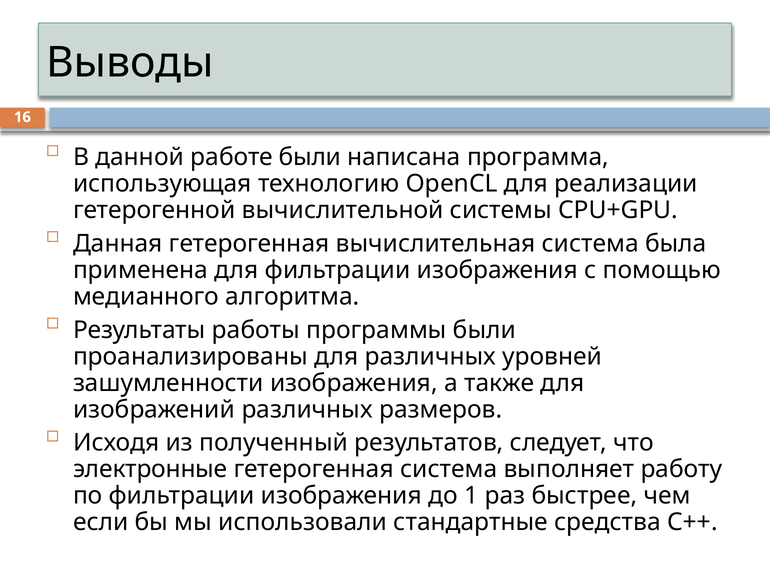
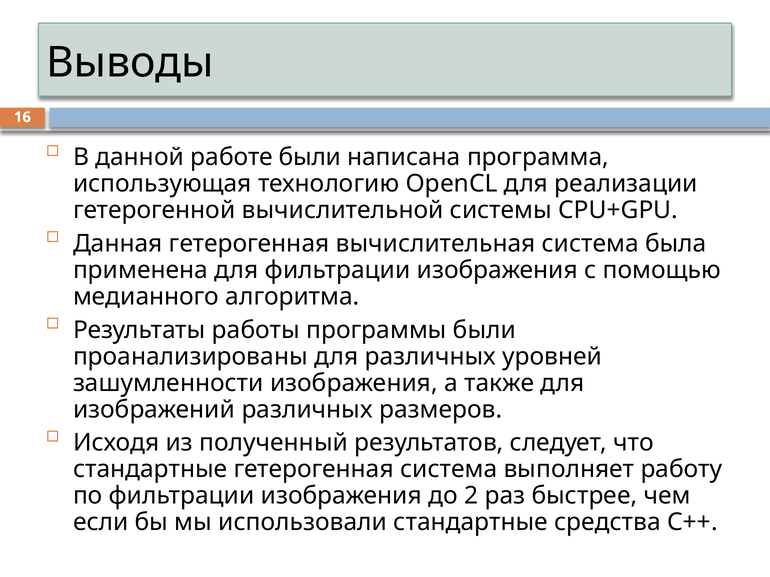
электронные: электронные -> стандартные (150, 470)
1: 1 -> 2 (471, 496)
